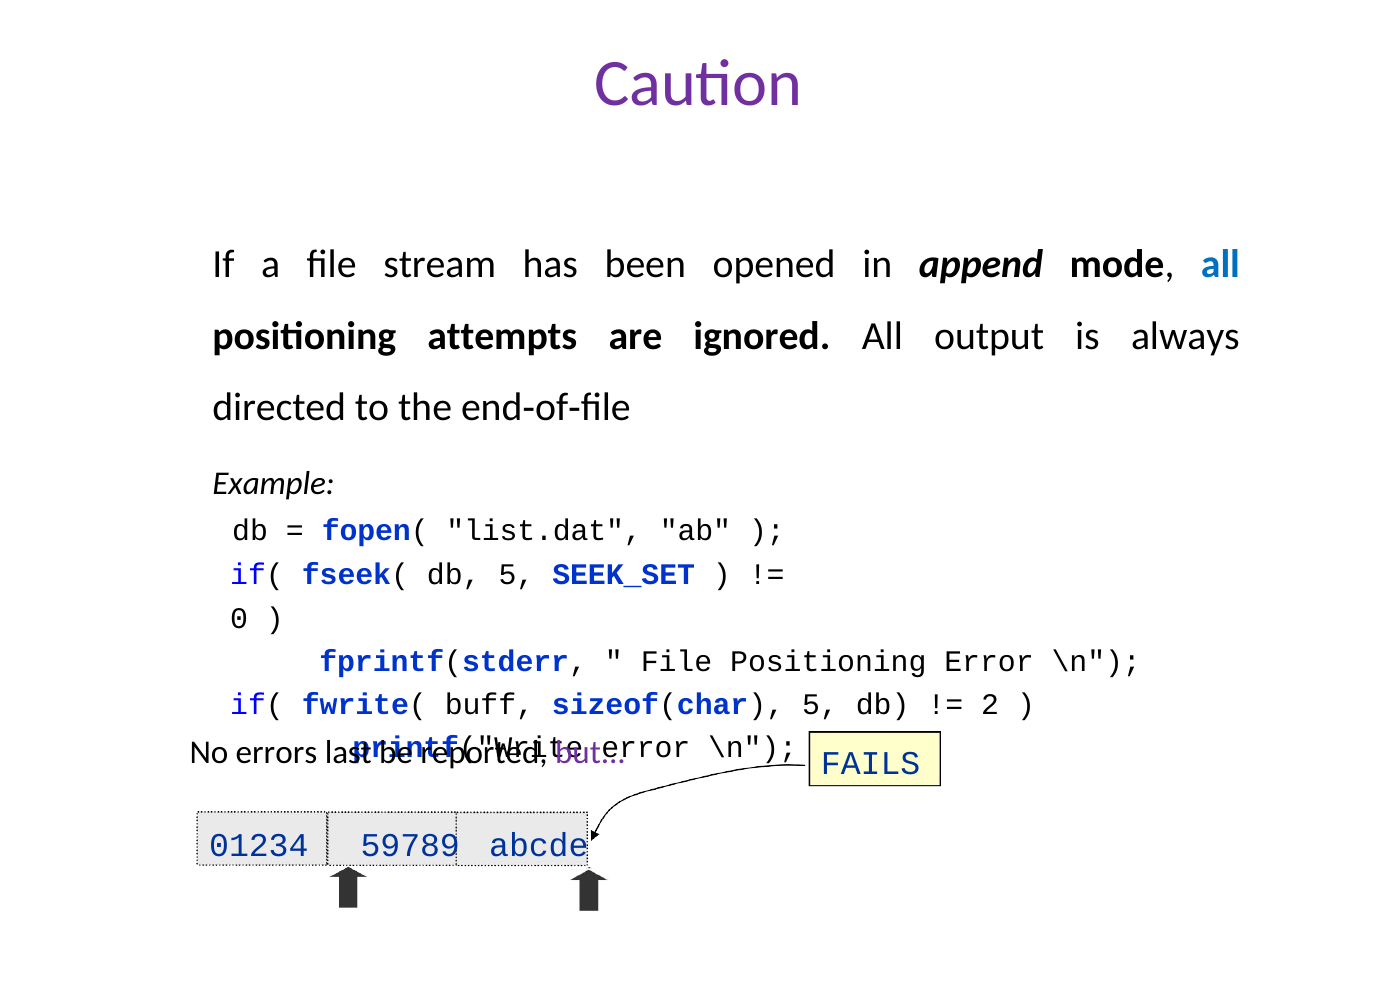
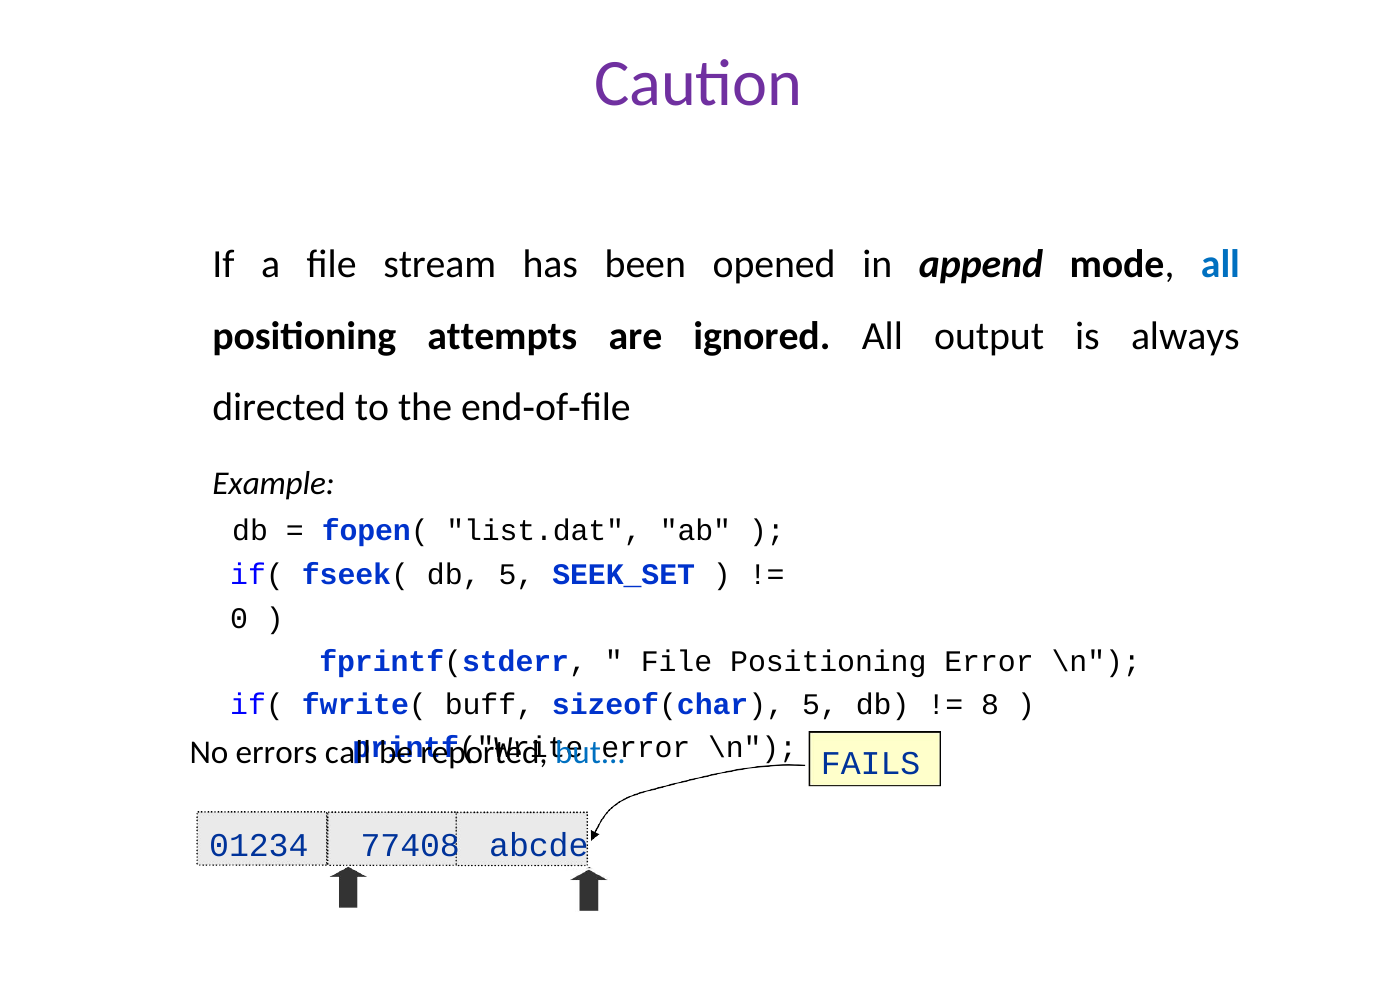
2: 2 -> 8 (990, 705)
last: last -> call (348, 752)
but colour: purple -> blue (590, 752)
59789: 59789 -> 77408 (410, 845)
